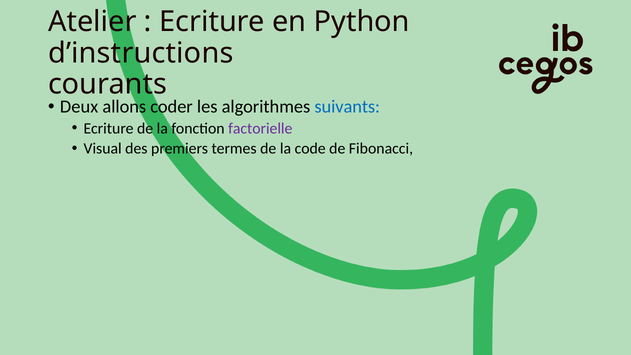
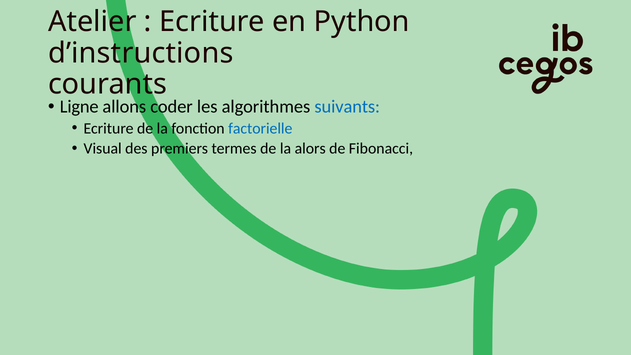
Deux: Deux -> Ligne (79, 107)
factorielle colour: purple -> blue (260, 128)
code: code -> alors (310, 149)
